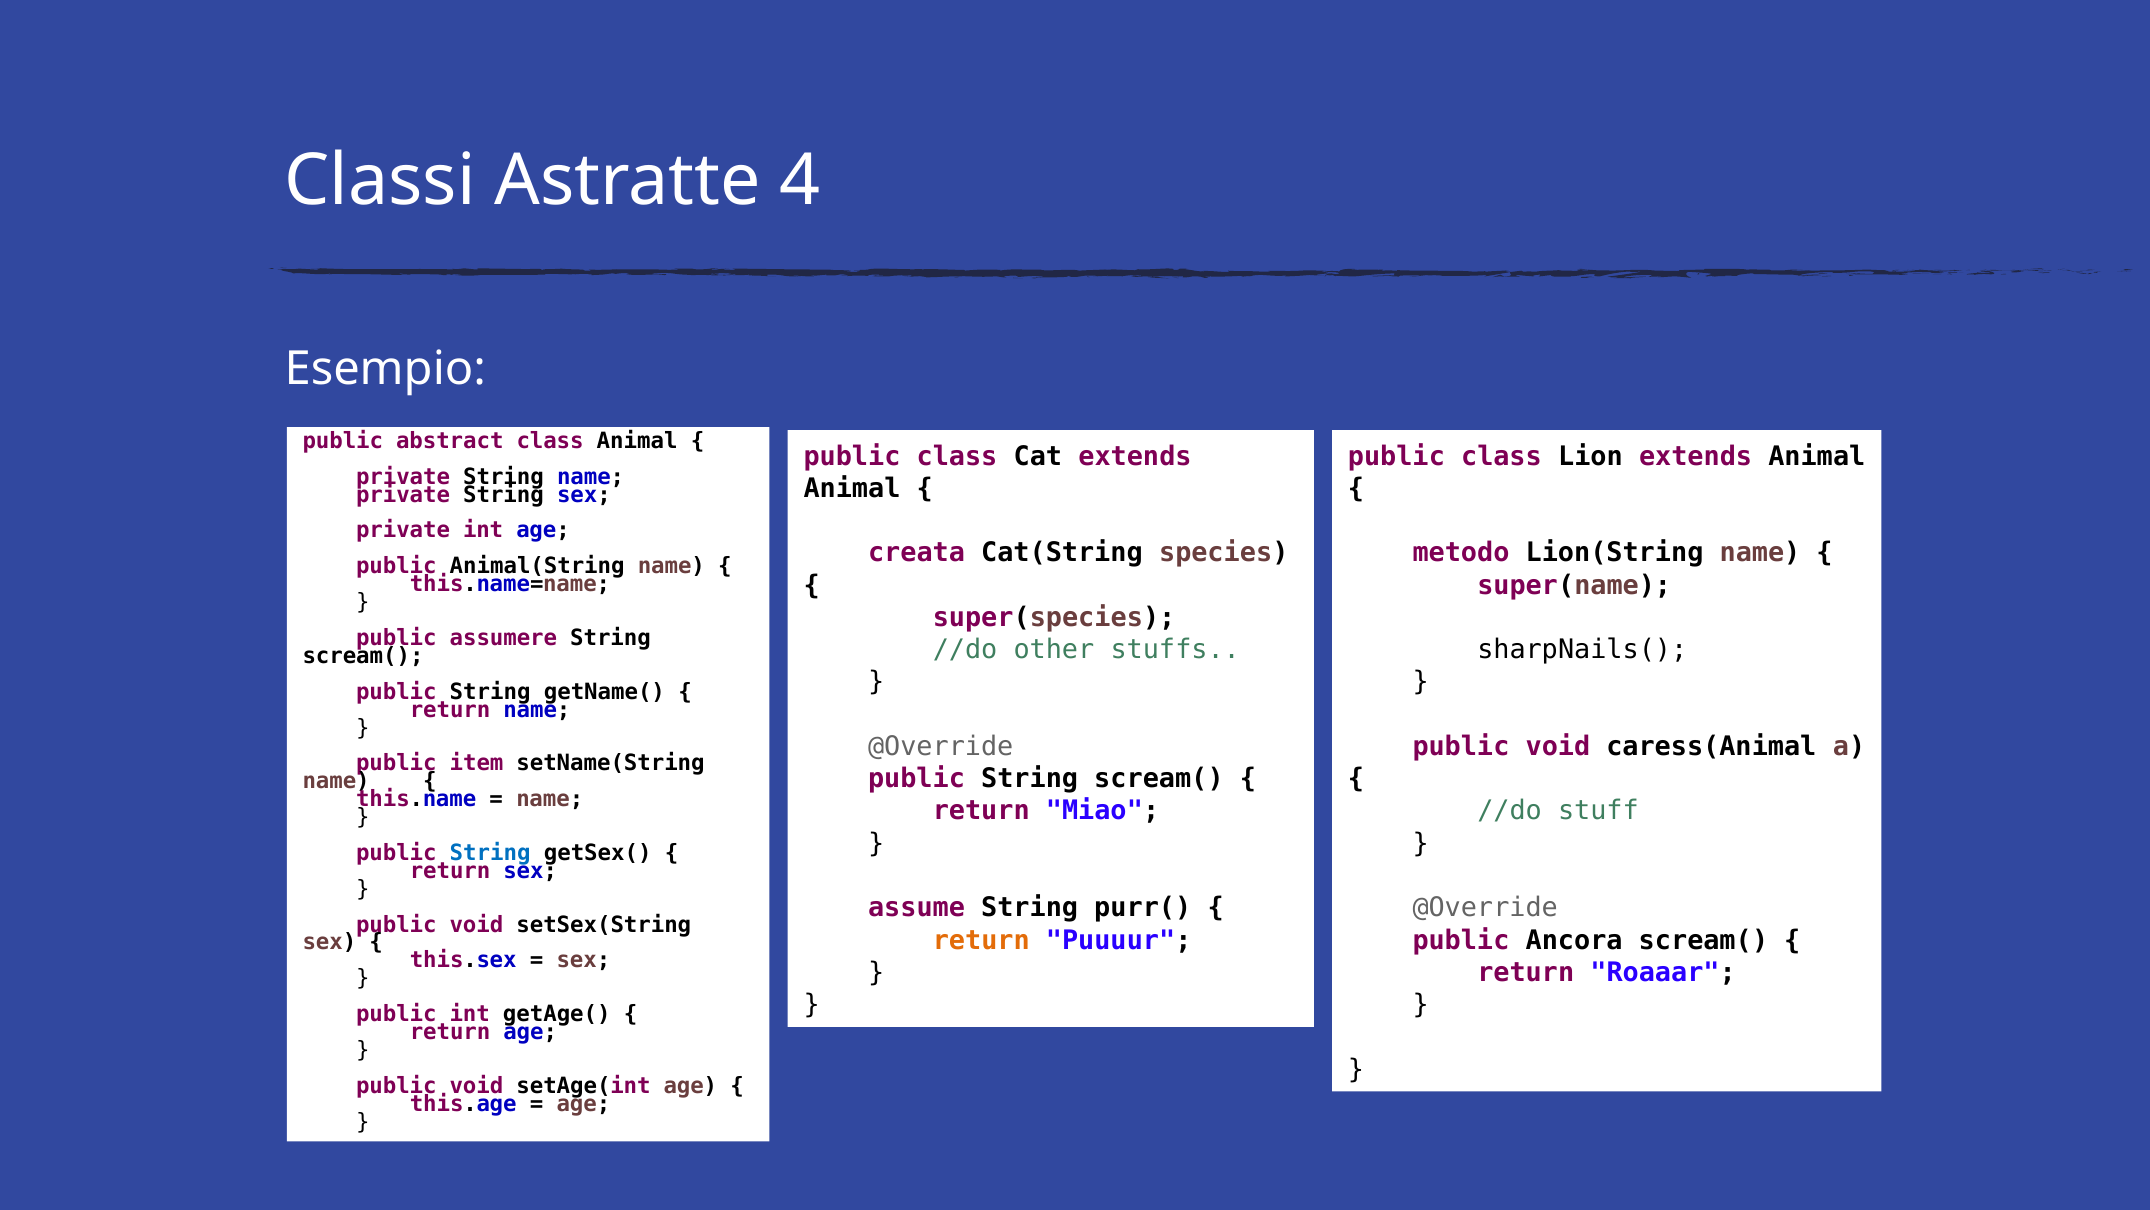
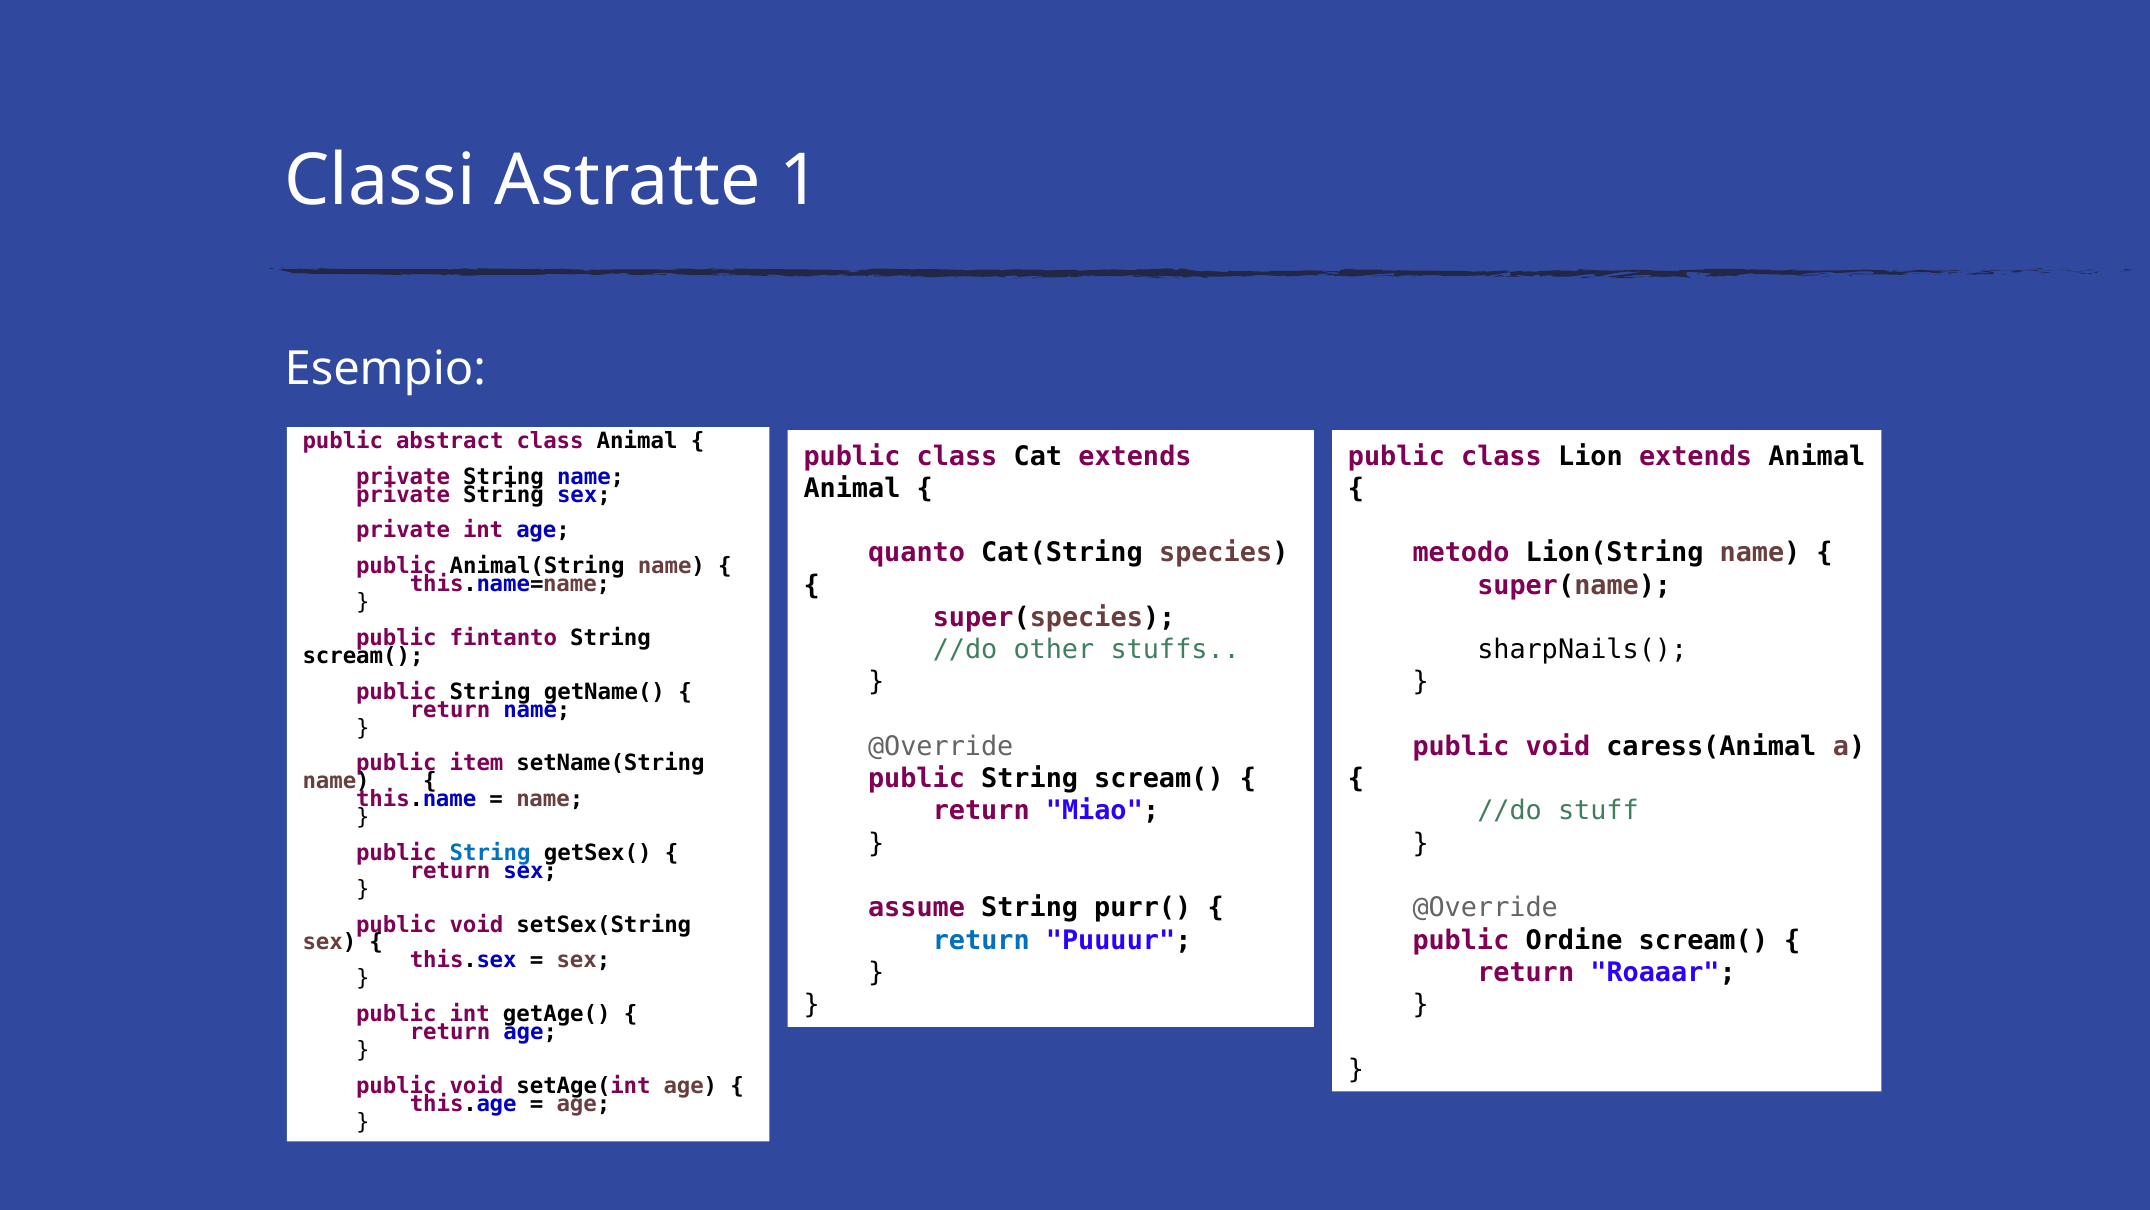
4: 4 -> 1 (800, 181)
creata: creata -> quanto (917, 553)
assumere: assumere -> fintanto (503, 638)
return colour: orange -> blue (981, 940)
Ancora: Ancora -> Ordine (1574, 940)
